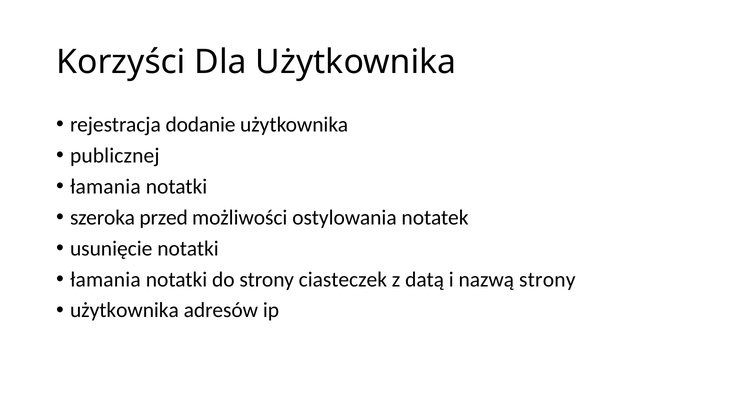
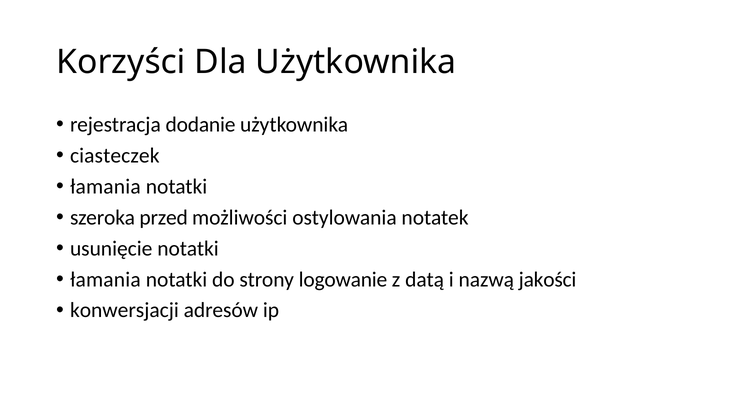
publicznej: publicznej -> ciasteczek (115, 156)
ciasteczek: ciasteczek -> logowanie (343, 279)
nazwą strony: strony -> jakości (548, 279)
użytkownika: użytkownika -> konwersjacji (124, 310)
